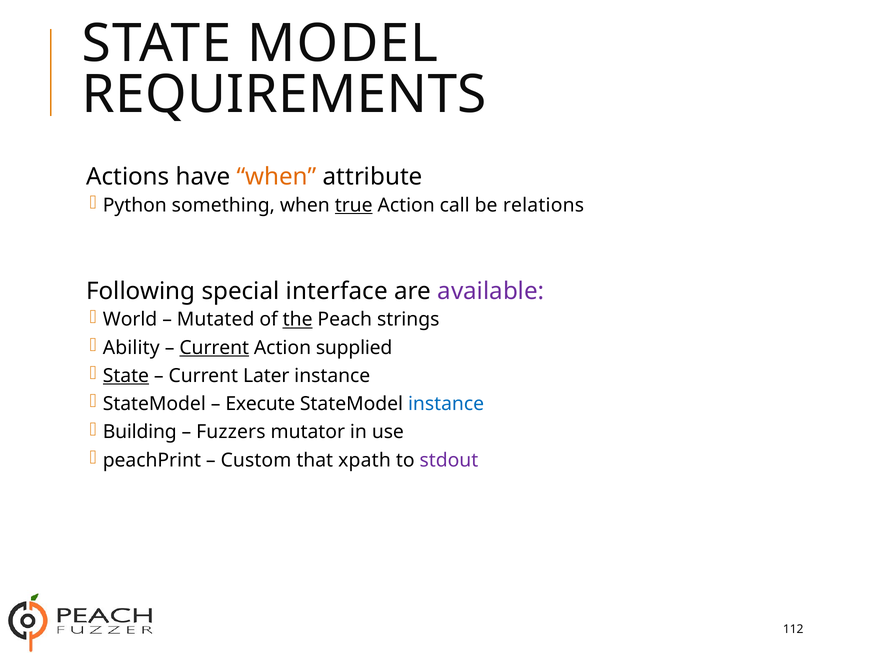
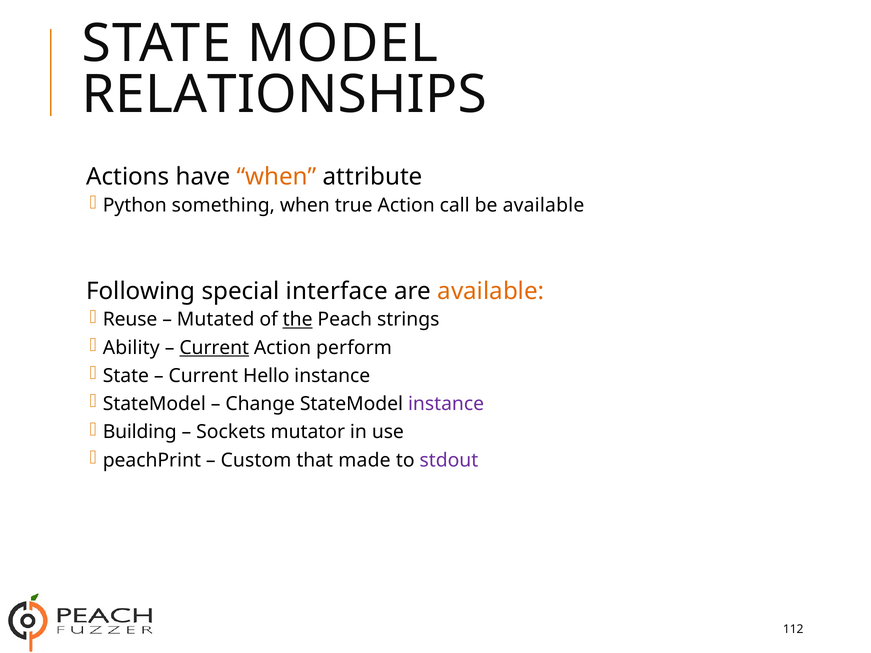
REQUIREMENTS: REQUIREMENTS -> RELATIONSHIPS (284, 95)
true underline: present -> none (354, 205)
be relations: relations -> available (543, 205)
available colour: purple -> orange (491, 291)
World: World -> Reuse (130, 320)
supplied: supplied -> perform (354, 348)
State underline: present -> none (126, 376)
Later: Later -> Hello (266, 376)
Execute: Execute -> Change (260, 404)
instance colour: blue -> purple (446, 404)
Fuzzers: Fuzzers -> Sockets (231, 432)
xpath: xpath -> made (364, 460)
